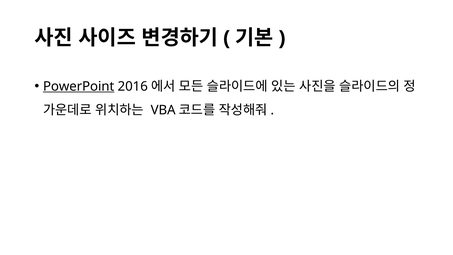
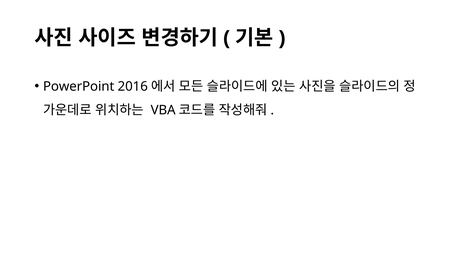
PowerPoint underline: present -> none (79, 86)
